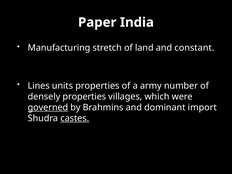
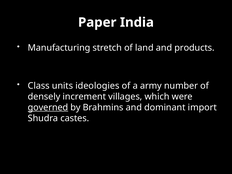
constant: constant -> products (194, 48)
Lines: Lines -> Class (39, 86)
units properties: properties -> ideologies (97, 86)
densely properties: properties -> increment (84, 97)
castes underline: present -> none (75, 118)
